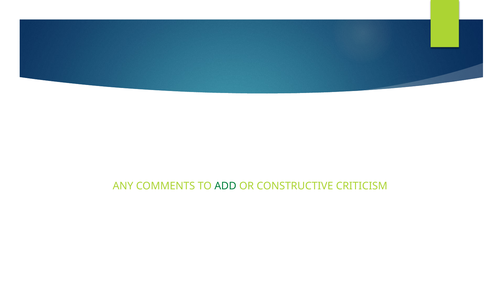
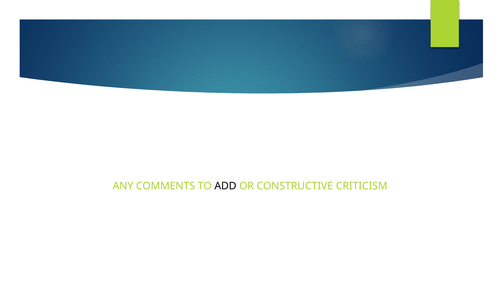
ADD colour: green -> black (225, 186)
